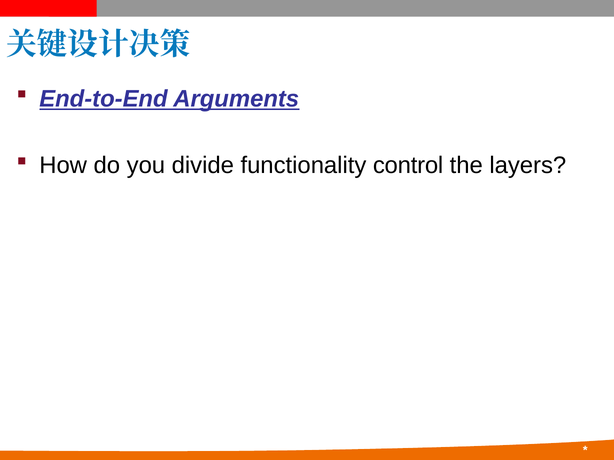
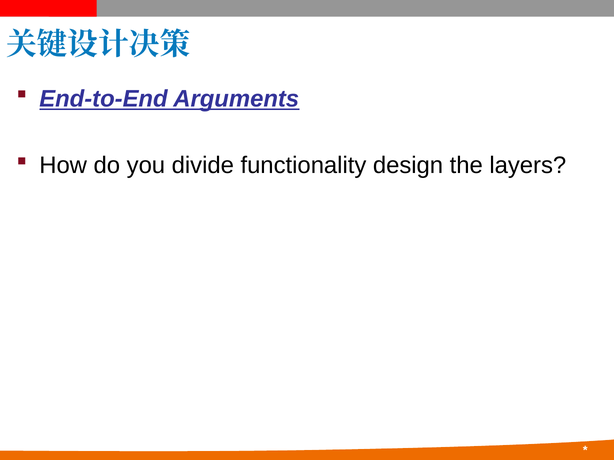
control: control -> design (408, 166)
